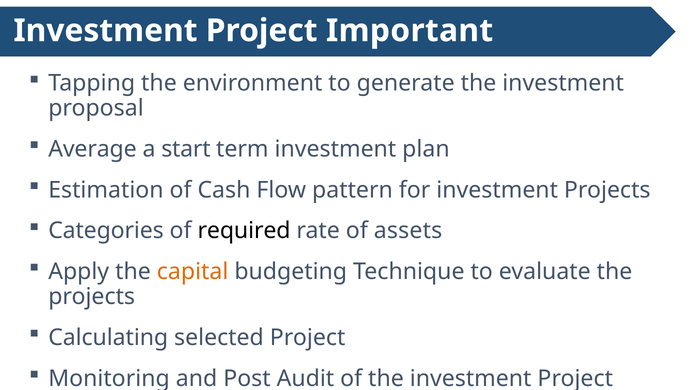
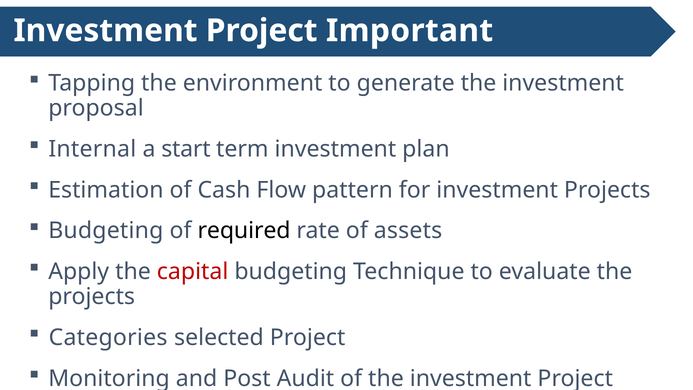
Average: Average -> Internal (92, 149)
Categories: Categories -> Budgeting (106, 231)
capital colour: orange -> red (193, 272)
Calculating: Calculating -> Categories (108, 337)
